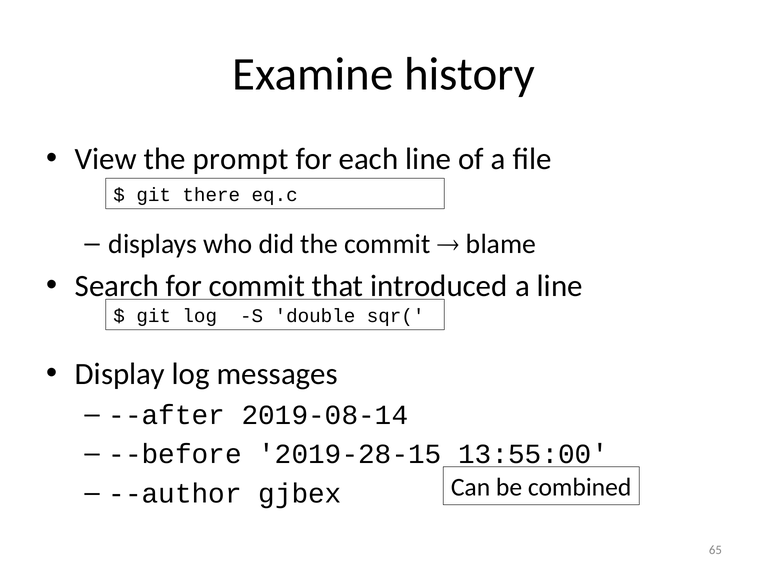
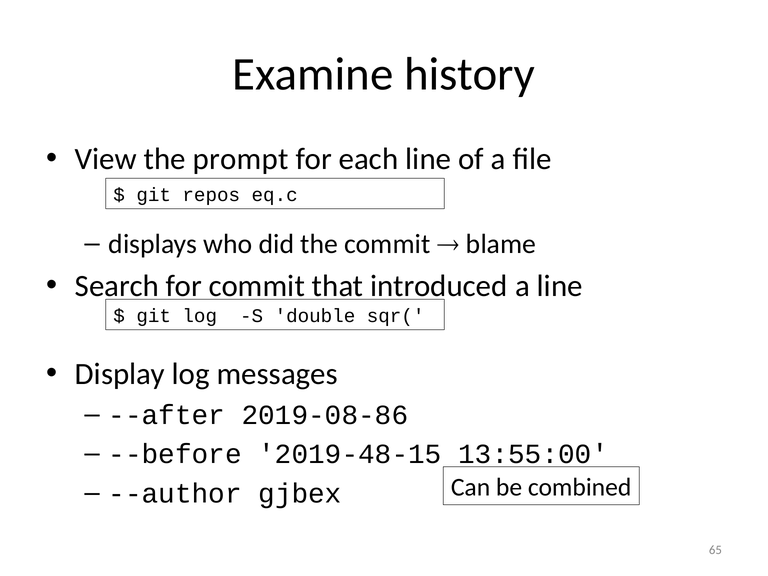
there: there -> repos (211, 195)
2019-08-14: 2019-08-14 -> 2019-08-86 (325, 415)
2019-28-15: 2019-28-15 -> 2019-48-15 (350, 454)
